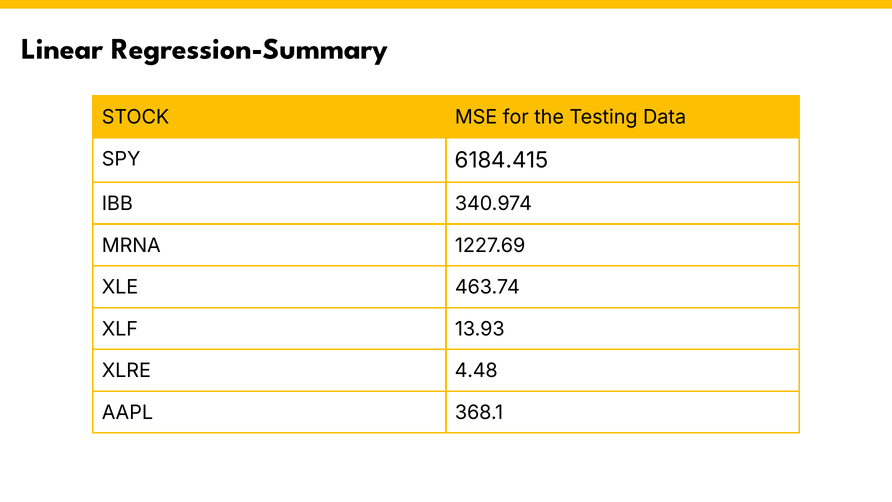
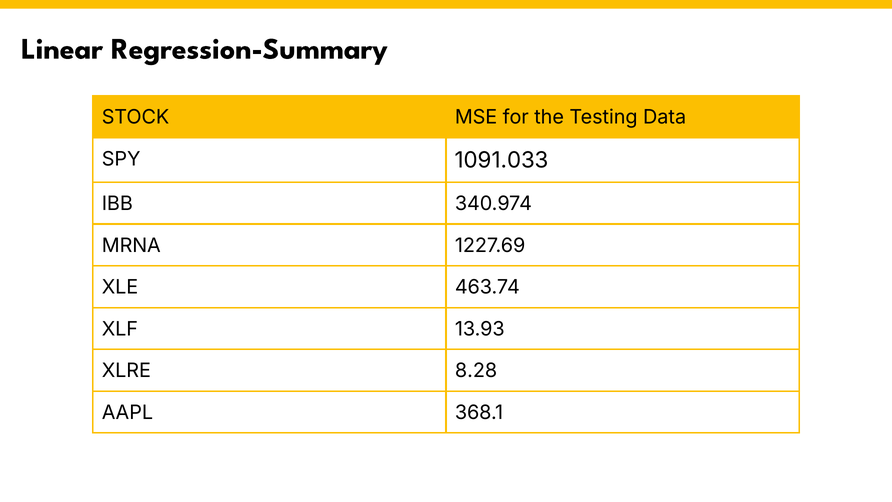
6184.415: 6184.415 -> 1091.033 (502, 161)
4.48: 4.48 -> 8.28 (476, 371)
